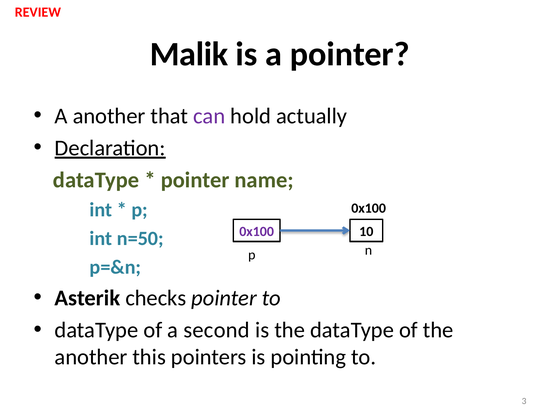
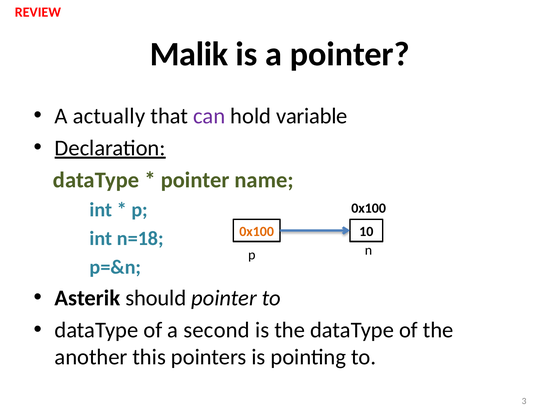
A another: another -> actually (109, 116)
actually: actually -> variable (312, 116)
0x100 colour: purple -> orange (257, 231)
n=50: n=50 -> n=18 (140, 239)
checks: checks -> should (156, 298)
